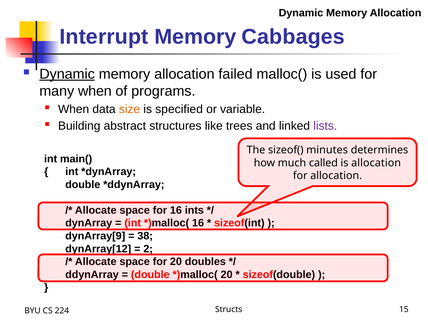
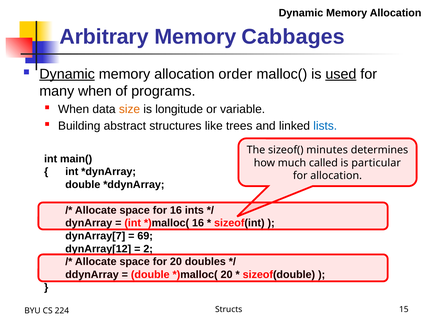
Interrupt: Interrupt -> Arbitrary (104, 37)
failed: failed -> order (235, 74)
used underline: none -> present (341, 74)
specified: specified -> longitude (179, 109)
lists colour: purple -> blue (325, 126)
is allocation: allocation -> particular (376, 163)
dynArray[9: dynArray[9 -> dynArray[7 (95, 236)
38: 38 -> 69 (145, 236)
